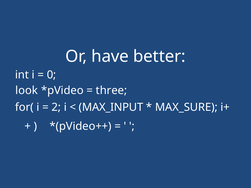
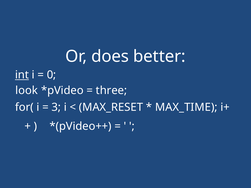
have: have -> does (110, 56)
int underline: none -> present (22, 75)
2: 2 -> 3 (56, 107)
MAX_INPUT: MAX_INPUT -> MAX_RESET (111, 107)
MAX_SURE: MAX_SURE -> MAX_TIME (186, 107)
